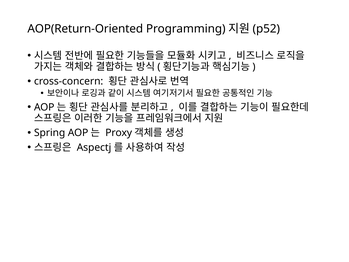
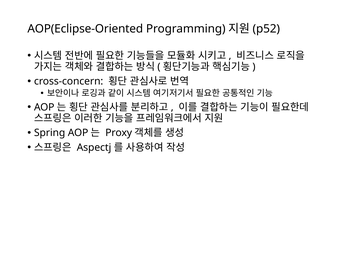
AOP(Return-Oriented: AOP(Return-Oriented -> AOP(Eclipse-Oriented (85, 29)
